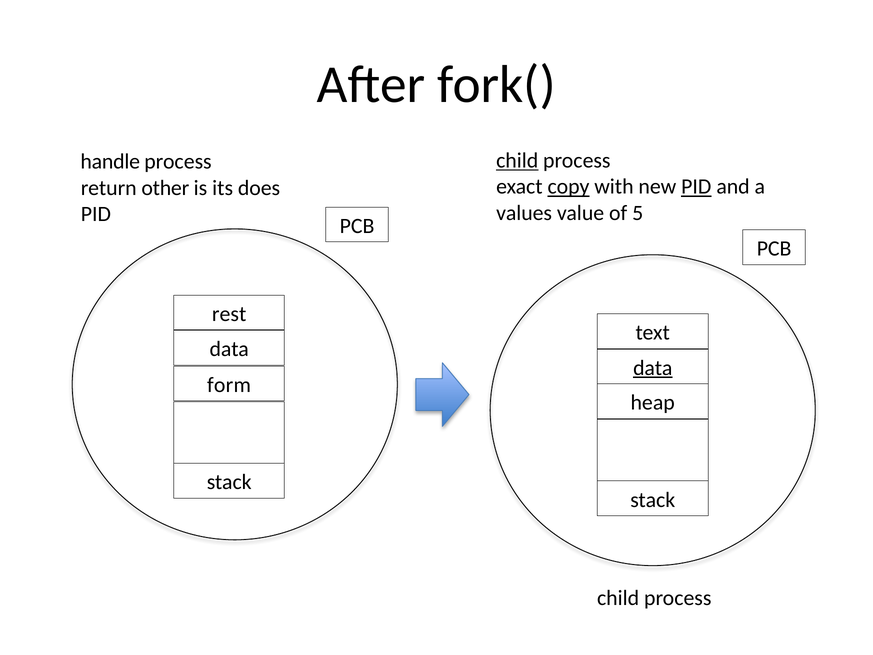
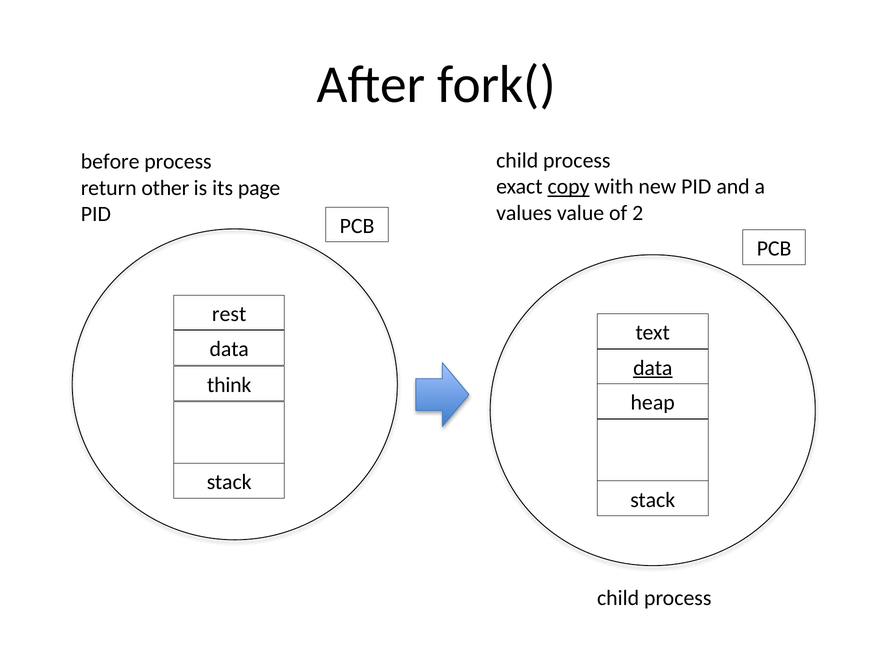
child underline: present -> none (517, 160)
handle: handle -> before (110, 162)
PID underline: present -> none (696, 187)
does: does -> page (259, 188)
5: 5 -> 2 (638, 213)
form: form -> think (229, 385)
